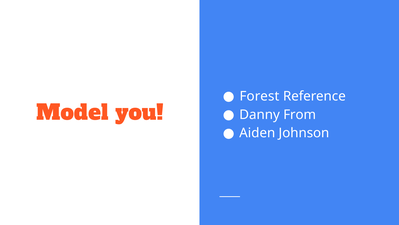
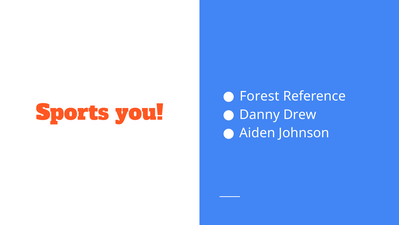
Model: Model -> Sports (73, 113)
From: From -> Drew (300, 114)
